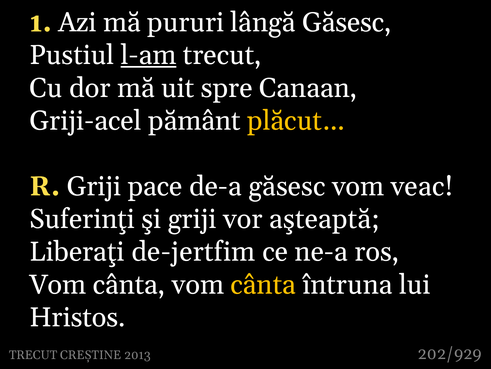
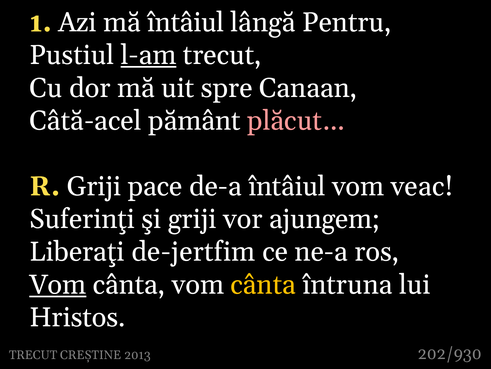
mă pururi: pururi -> întâiul (186, 22)
lângă Găsesc: Găsesc -> Pentru (347, 22)
Griji-acel: Griji-acel -> Câtă-acel (85, 121)
plăcut… colour: yellow -> pink (296, 121)
de-a găsesc: găsesc -> întâiul (287, 186)
aşteaptă: aşteaptă -> ajungem (325, 219)
Vom underline: none -> present (58, 284)
202/929: 202/929 -> 202/930 (450, 353)
